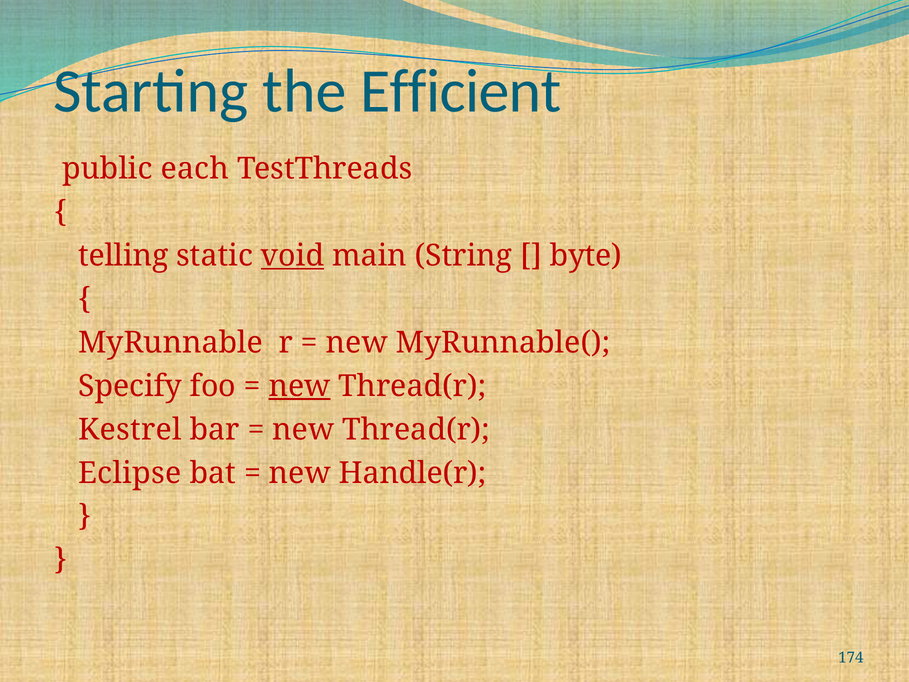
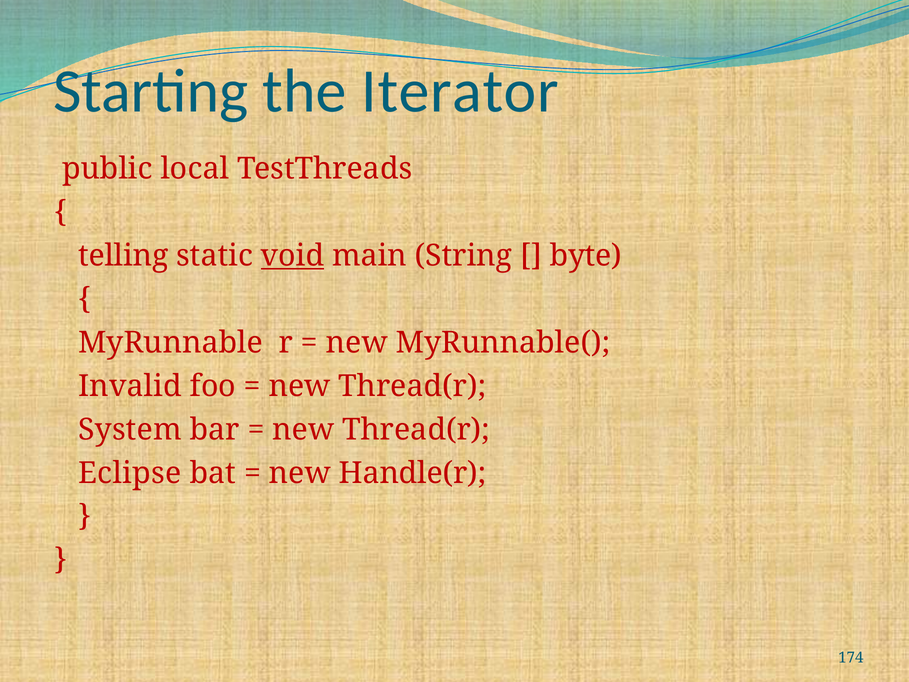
Efficient: Efficient -> Iterator (460, 91)
each: each -> local (195, 169)
Specify: Specify -> Invalid (130, 386)
new underline: present -> none (300, 386)
Kestrel: Kestrel -> System (130, 429)
